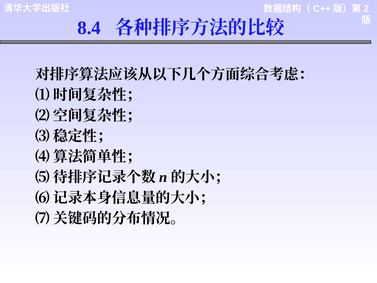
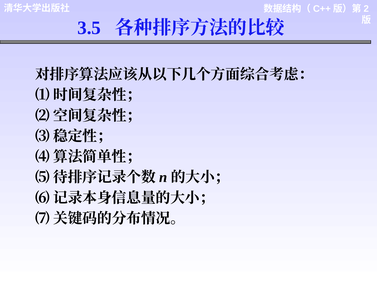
8.4: 8.4 -> 3.5 (89, 28)
